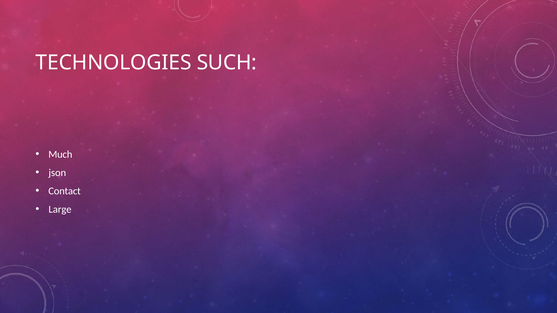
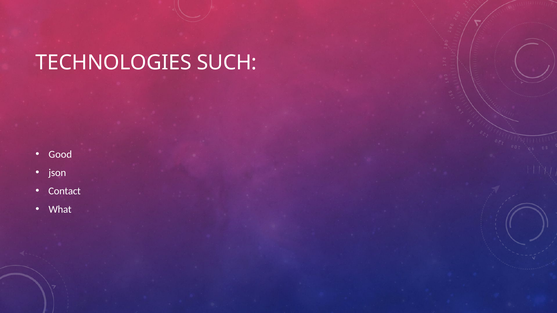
Much: Much -> Good (60, 154)
Large: Large -> What (60, 209)
